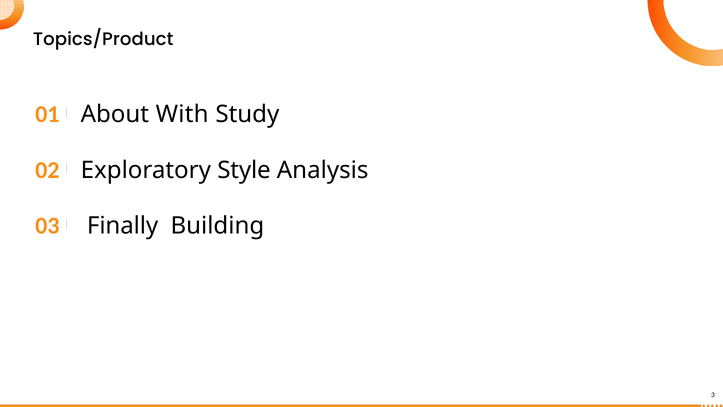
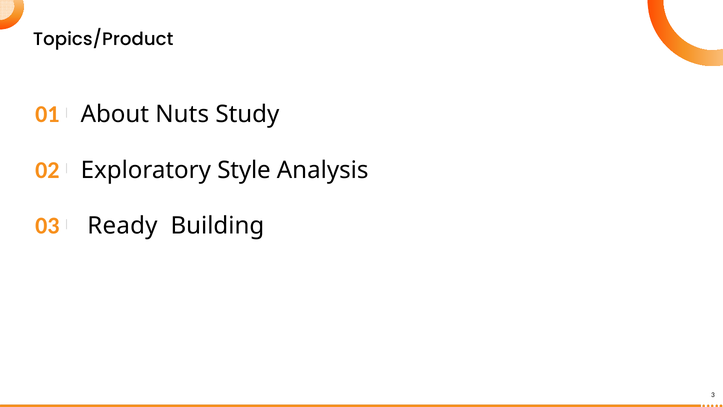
With: With -> Nuts (182, 114)
Finally: Finally -> Ready (122, 226)
